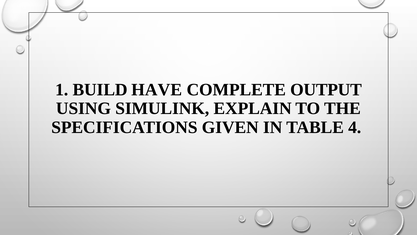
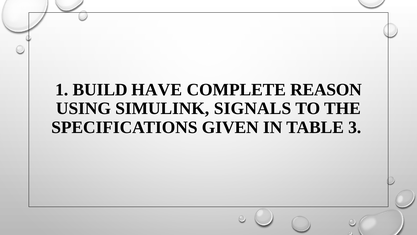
OUTPUT: OUTPUT -> REASON (326, 90)
EXPLAIN: EXPLAIN -> SIGNALS (253, 108)
4: 4 -> 3 (355, 127)
